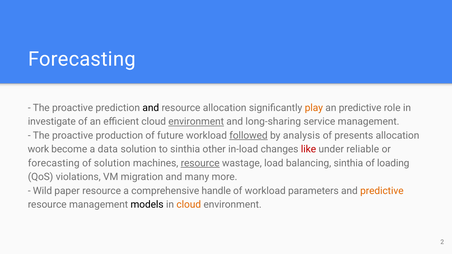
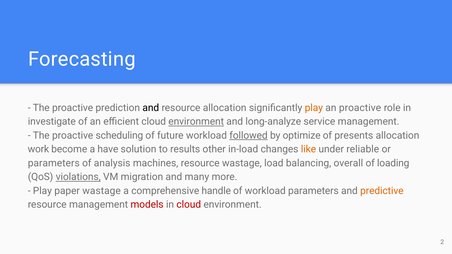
an predictive: predictive -> proactive (360, 108)
long-sharing: long-sharing -> long-analyze (273, 122)
production: production -> scheduling (119, 136)
analysis: analysis -> optimize (302, 136)
data: data -> have (108, 149)
to sinthia: sinthia -> results (185, 149)
like colour: red -> orange (308, 149)
forecasting: forecasting -> parameters (54, 163)
of solution: solution -> analysis (112, 163)
resource underline: present -> none (200, 163)
balancing sinthia: sinthia -> overall (348, 163)
violations underline: none -> present (78, 177)
Wild: Wild -> Play (42, 191)
paper resource: resource -> wastage (102, 191)
models colour: black -> red (147, 205)
cloud colour: orange -> red (189, 205)
